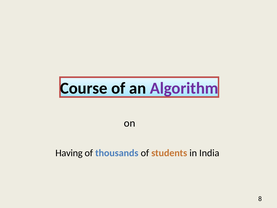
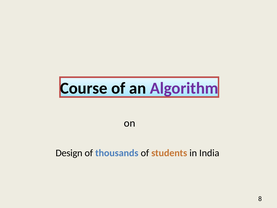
Having: Having -> Design (69, 153)
